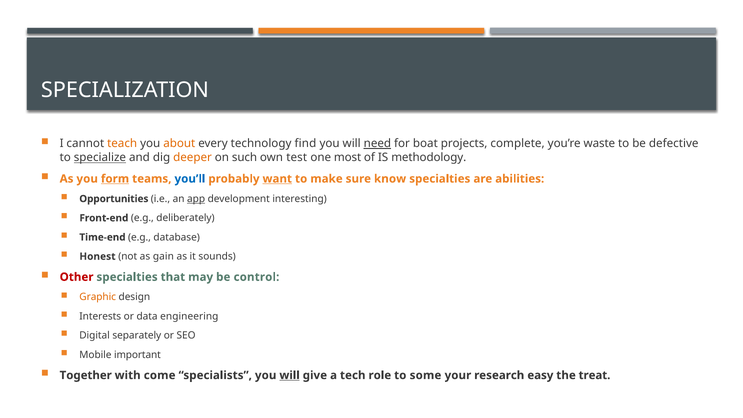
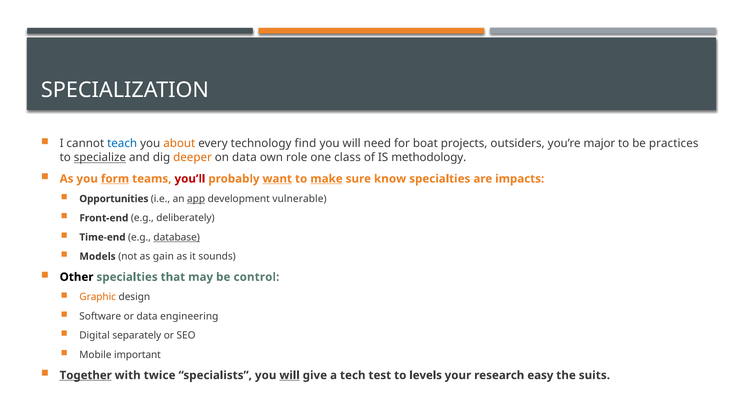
teach colour: orange -> blue (122, 143)
need underline: present -> none (377, 143)
complete: complete -> outsiders (518, 143)
waste: waste -> major (599, 143)
defective: defective -> practices (674, 143)
on such: such -> data (244, 157)
test: test -> role (297, 157)
most: most -> class (347, 157)
you’ll colour: blue -> red (190, 179)
make underline: none -> present (327, 179)
abilities: abilities -> impacts (520, 179)
interesting: interesting -> vulnerable (299, 199)
database underline: none -> present (177, 237)
Honest: Honest -> Models (98, 256)
Other colour: red -> black (77, 277)
Interests: Interests -> Software (100, 316)
Together underline: none -> present (86, 375)
come: come -> twice (160, 375)
role: role -> test (380, 375)
some: some -> levels (426, 375)
treat: treat -> suits (594, 375)
